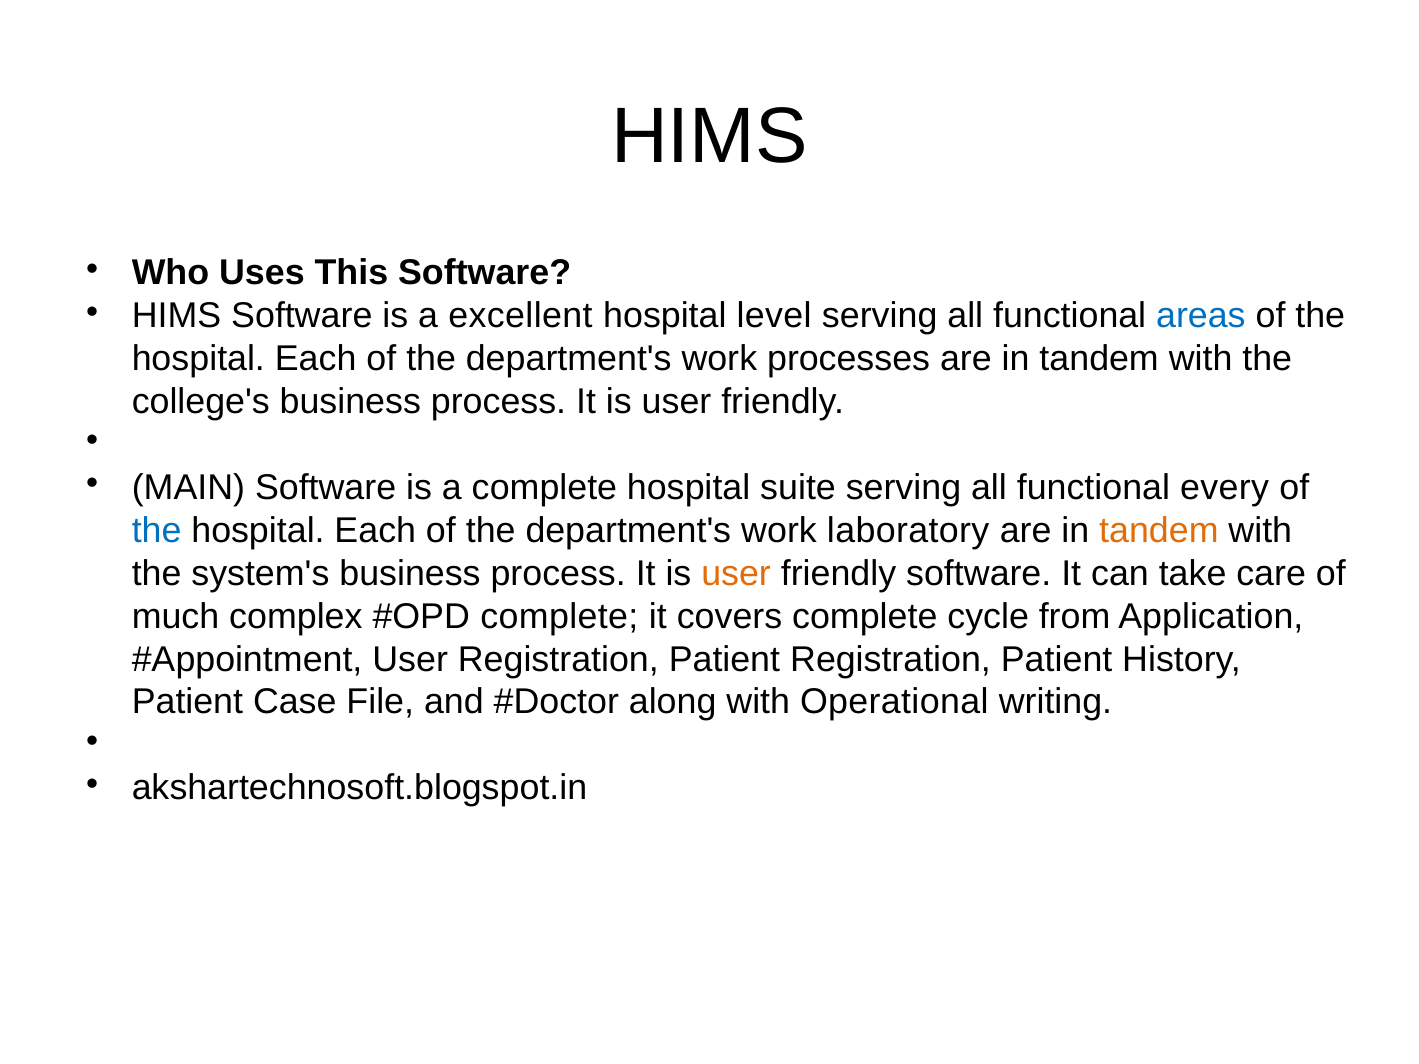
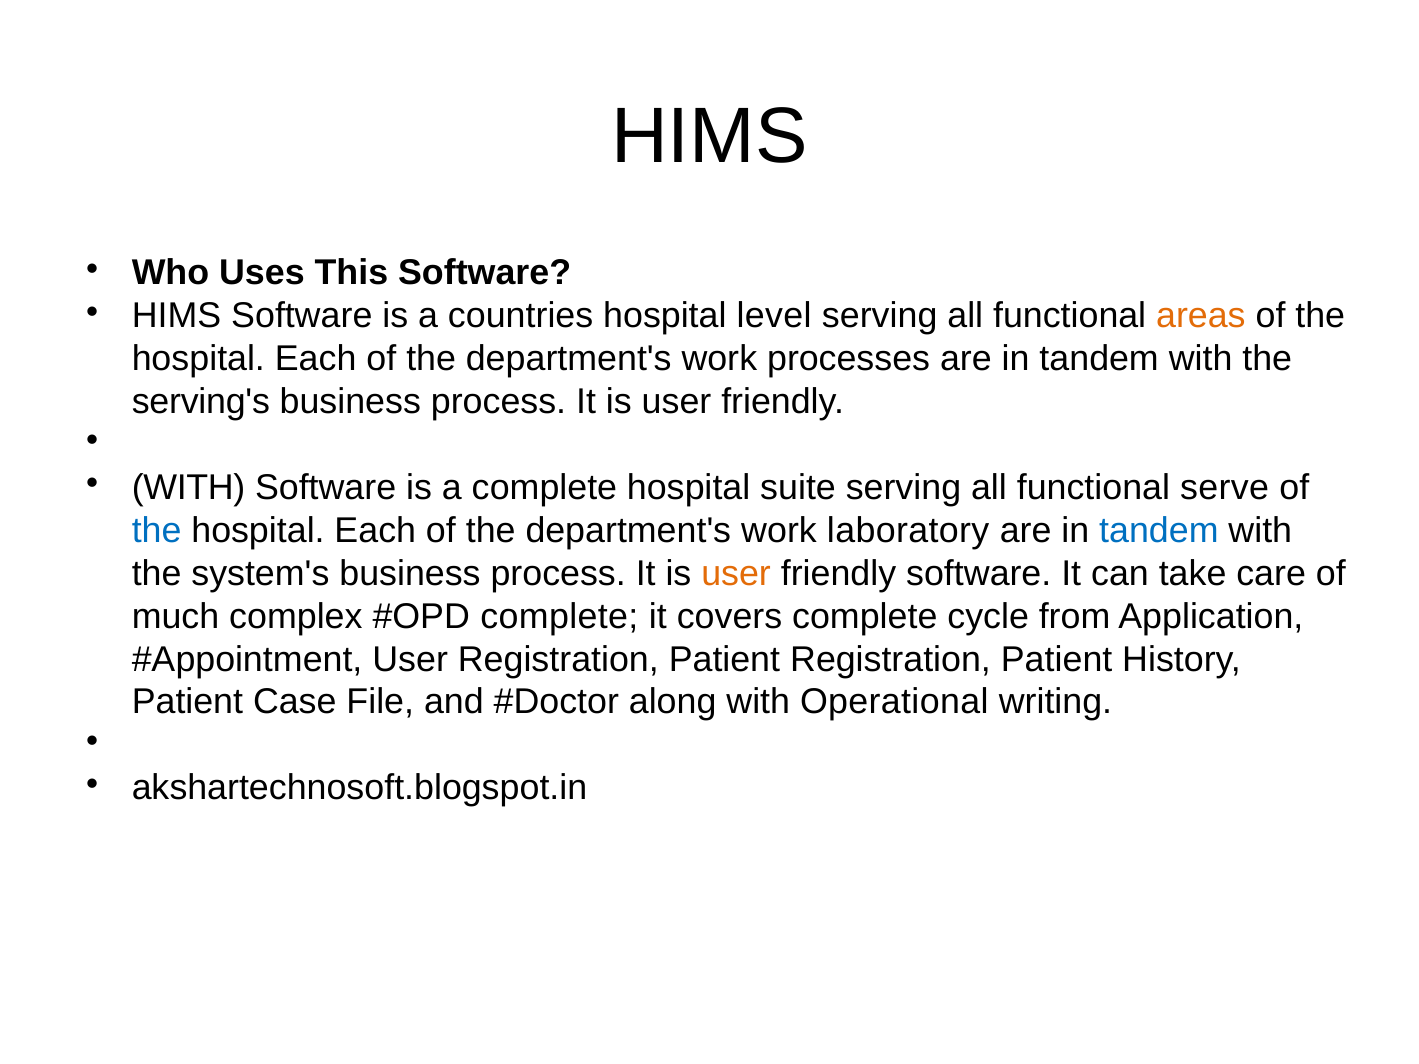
excellent: excellent -> countries (521, 316)
areas colour: blue -> orange (1201, 316)
college's: college's -> serving's (201, 402)
MAIN: MAIN -> WITH (189, 488)
every: every -> serve (1224, 488)
tandem colour: orange -> blue (1159, 531)
